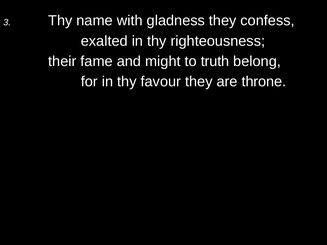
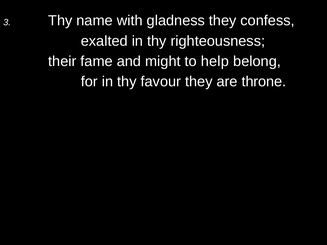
truth: truth -> help (215, 61)
